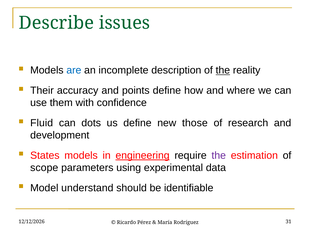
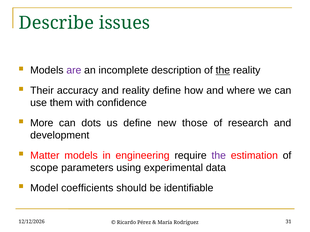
are colour: blue -> purple (74, 70)
and points: points -> reality (136, 91)
Fluid: Fluid -> More (42, 123)
States: States -> Matter (45, 156)
engineering underline: present -> none (143, 156)
understand: understand -> coefficients (87, 188)
